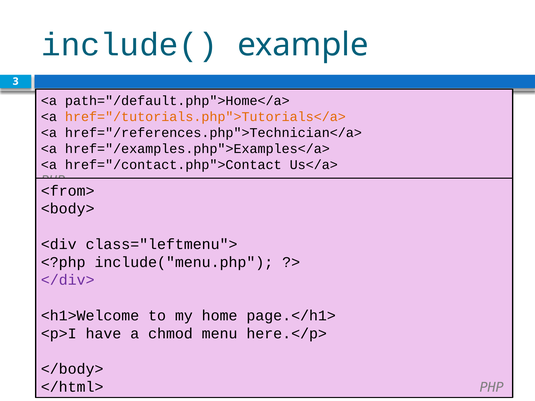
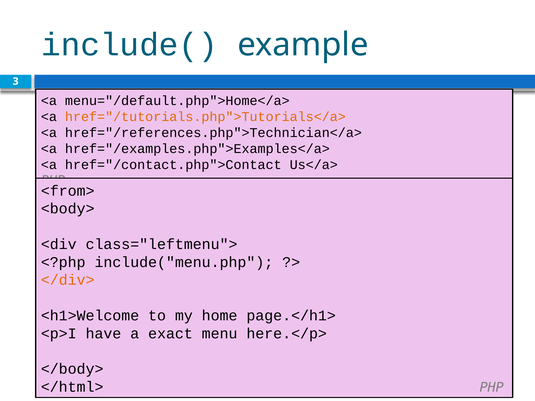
path="/default.php">Home</a>: path="/default.php">Home</a> -> menu="/default.php">Home</a> (177, 101)
</div> colour: purple -> orange (68, 280)
chmod: chmod -> exact (170, 334)
